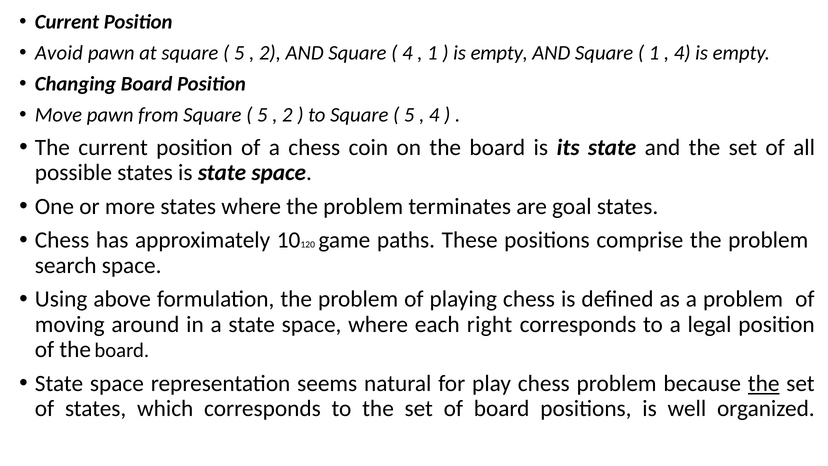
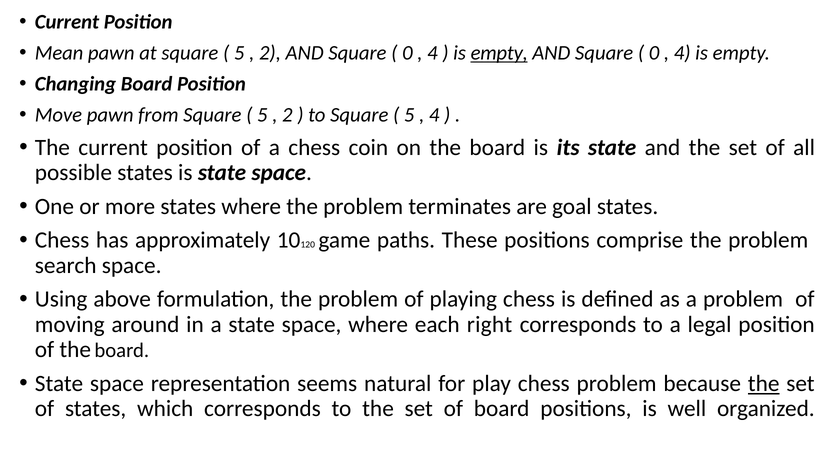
Avoid: Avoid -> Mean (59, 53)
4: 4 -> 0 (407, 53)
1: 1 -> 4 (432, 53)
empty underline: none -> present (499, 53)
1: 1 -> 0 (654, 53)
